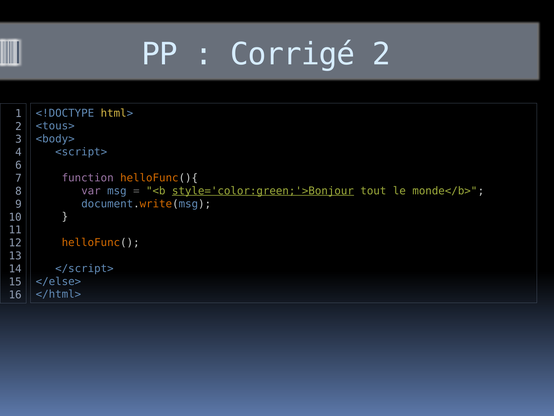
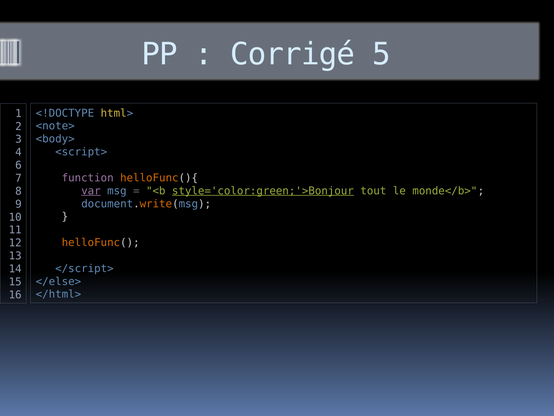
Corrigé 2: 2 -> 5 (381, 54)
<tous>: <tous> -> <note> (55, 126)
var underline: none -> present (91, 191)
